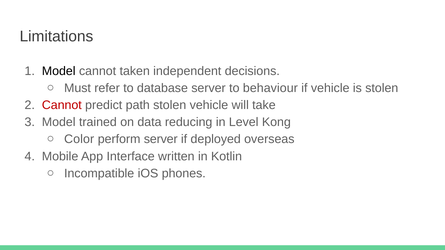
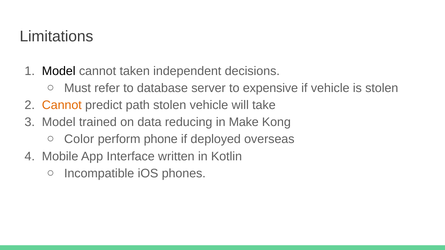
behaviour: behaviour -> expensive (270, 88)
Cannot colour: red -> orange (62, 105)
Level: Level -> Make (244, 122)
perform server: server -> phone (161, 139)
